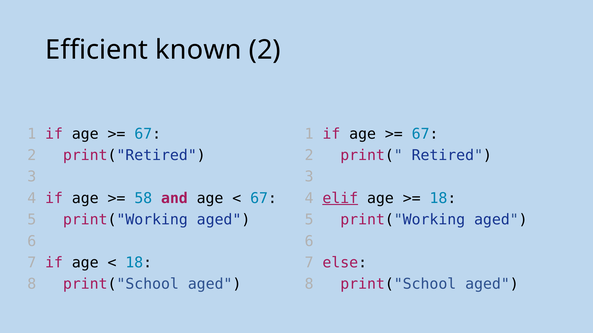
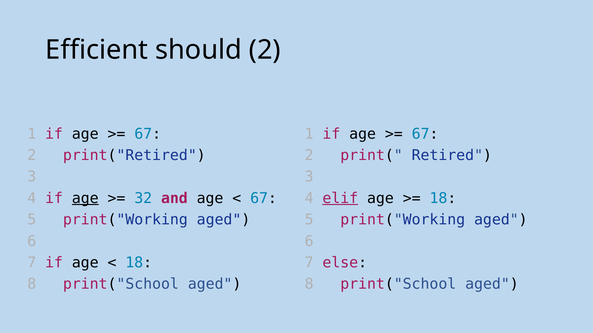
known: known -> should (198, 50)
age underline: none -> present (85, 199)
58: 58 -> 32 (143, 199)
